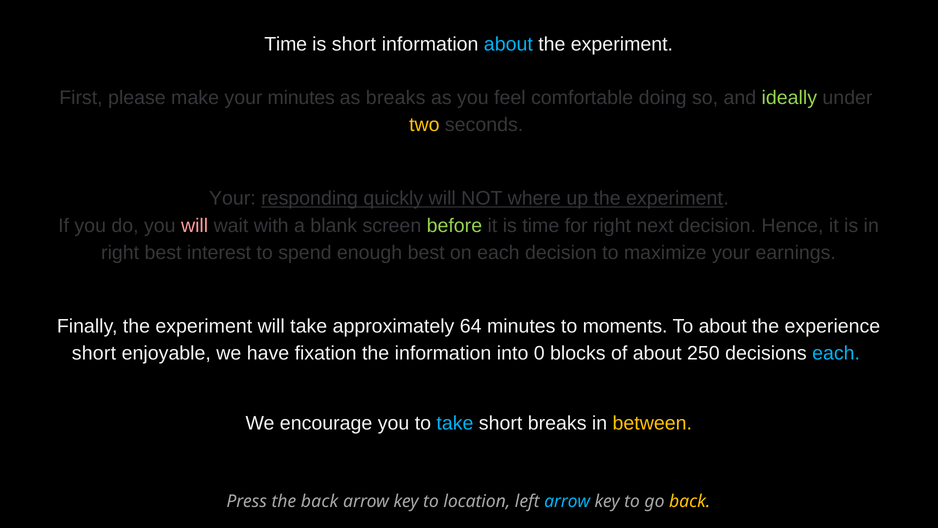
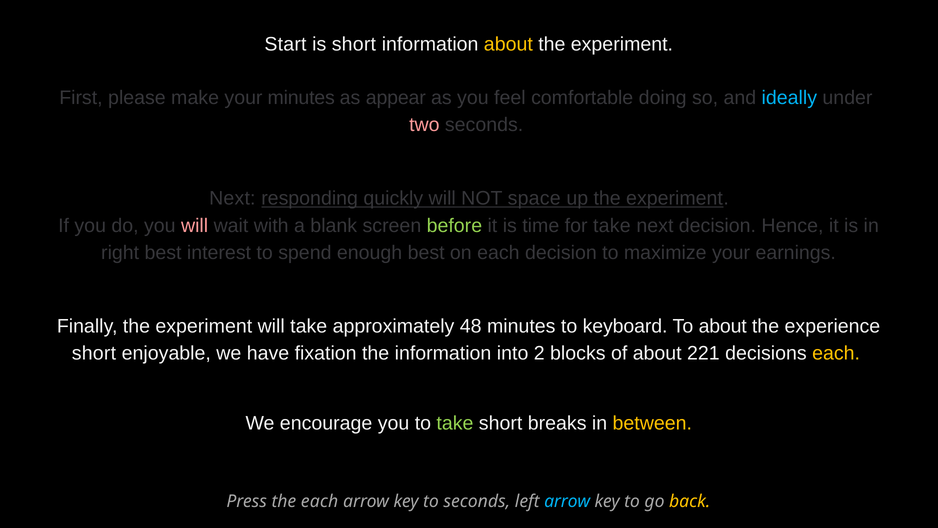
Time: Time -> Start (285, 44)
about colour: light blue -> yellow (508, 44)
as breaks: breaks -> appear (396, 98)
ideally colour: light green -> light blue (789, 98)
two colour: yellow -> pink (424, 125)
Your: Your -> Next (232, 198)
where: where -> space (534, 198)
for right: right -> take (612, 225)
64: 64 -> 48 (471, 326)
moments: moments -> keyboard (625, 326)
0: 0 -> 2 (539, 353)
250: 250 -> 221 (703, 353)
each colour: light blue -> yellow (836, 353)
take colour: light blue -> light green (455, 423)
the back: back -> each (320, 501)
to location: location -> seconds (477, 501)
